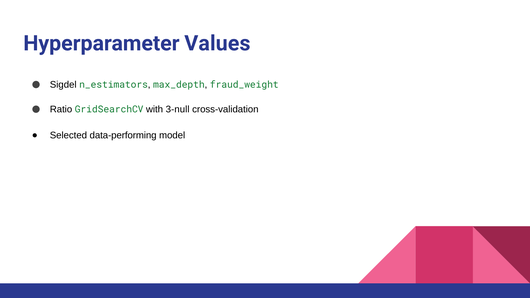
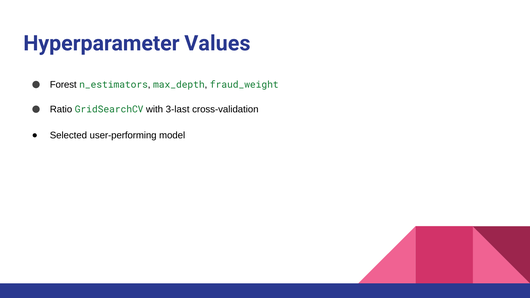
Sigdel: Sigdel -> Forest (63, 85)
3-null: 3-null -> 3-last (178, 109)
data-performing: data-performing -> user-performing (123, 136)
